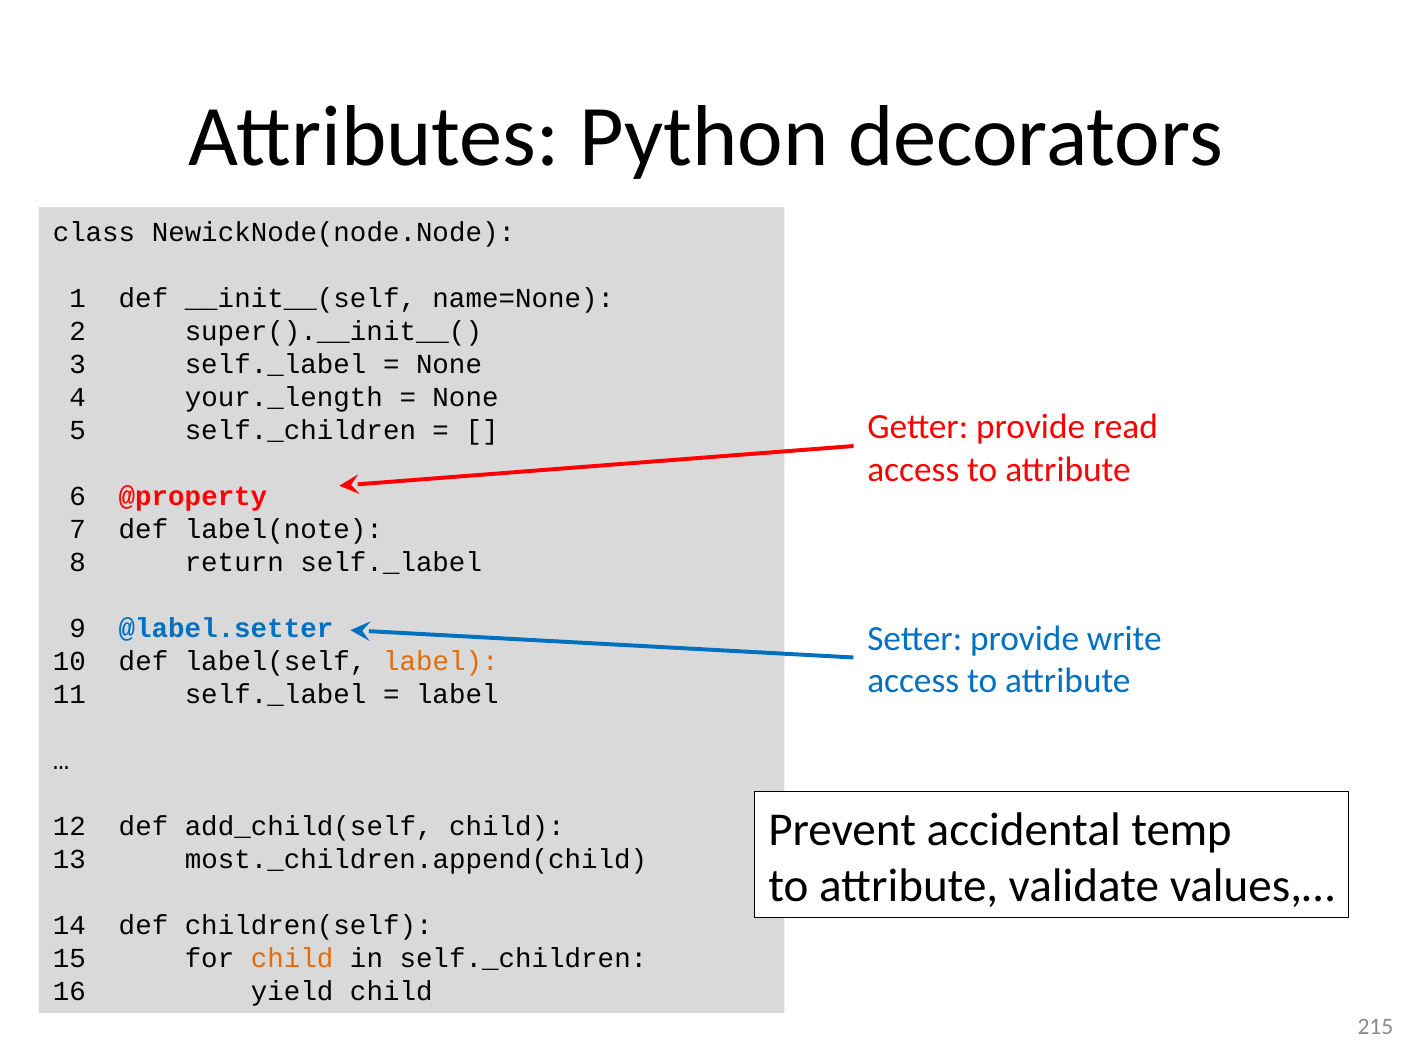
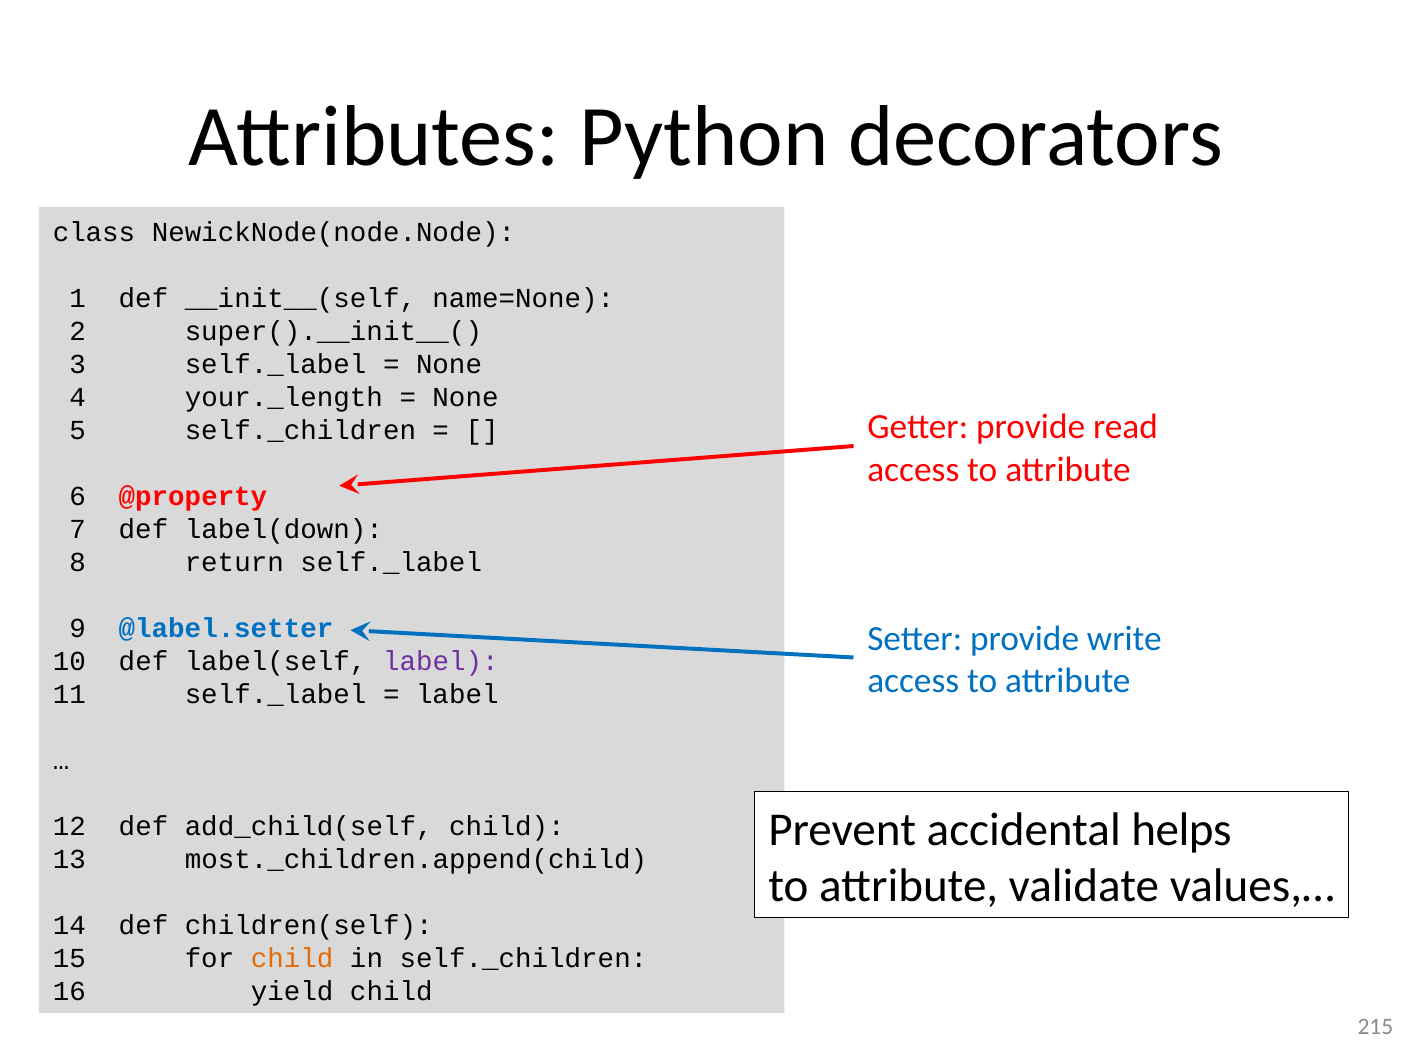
label(note: label(note -> label(down (284, 529)
label colour: orange -> purple (441, 661)
temp: temp -> helps (1181, 829)
